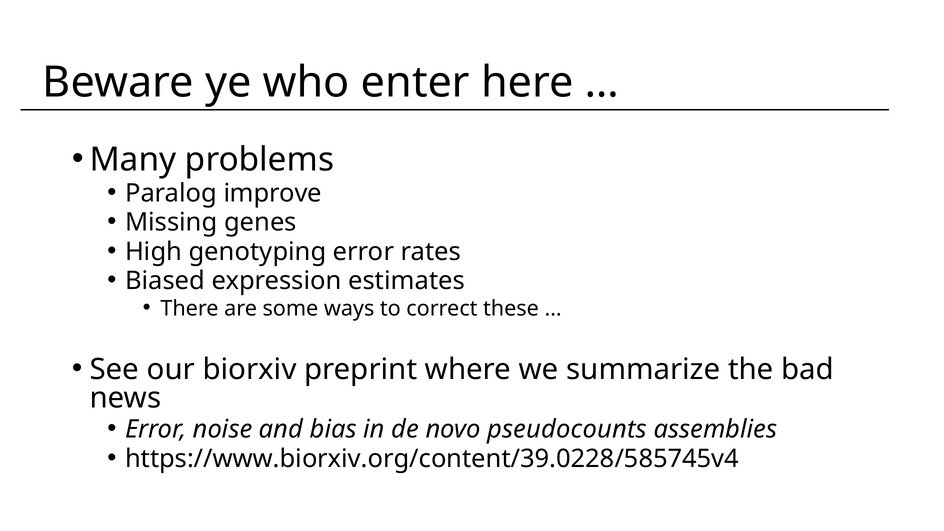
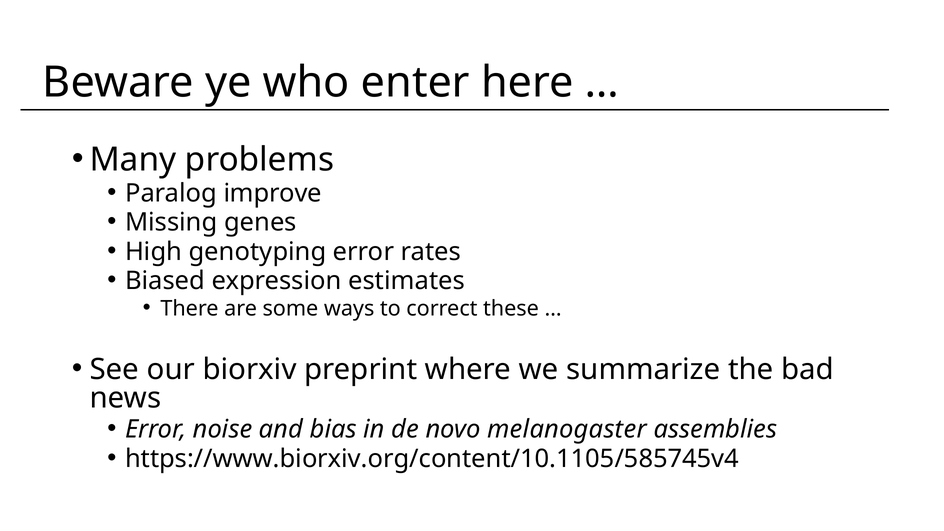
pseudocounts: pseudocounts -> melanogaster (567, 430)
https://www.biorxiv.org/content/39.0228/585745v4: https://www.biorxiv.org/content/39.0228/585745v4 -> https://www.biorxiv.org/content/10.1105/585745v4 (432, 459)
